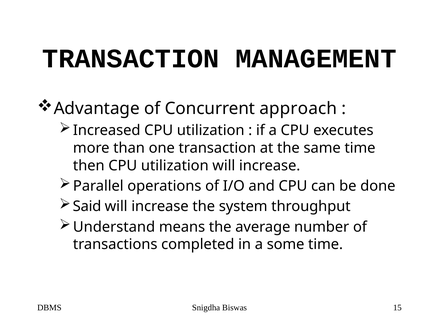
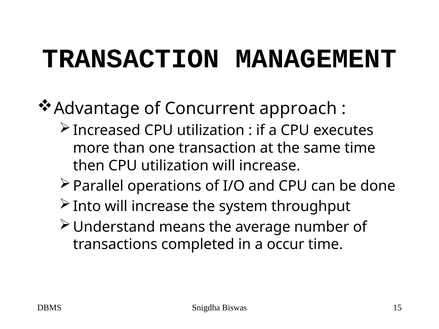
Said: Said -> Into (87, 207)
some: some -> occur (286, 245)
